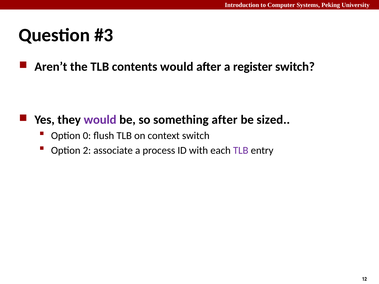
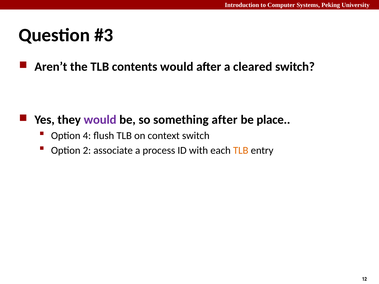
register: register -> cleared (253, 67)
sized: sized -> place (273, 120)
0: 0 -> 4 (87, 136)
TLB colour: purple -> orange (241, 150)
